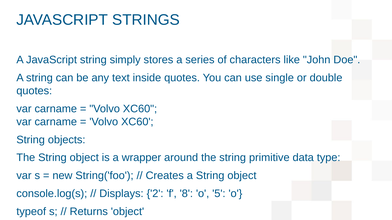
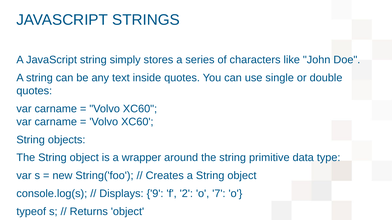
2: 2 -> 9 (155, 194)
8: 8 -> 2 (186, 194)
5: 5 -> 7 (219, 194)
